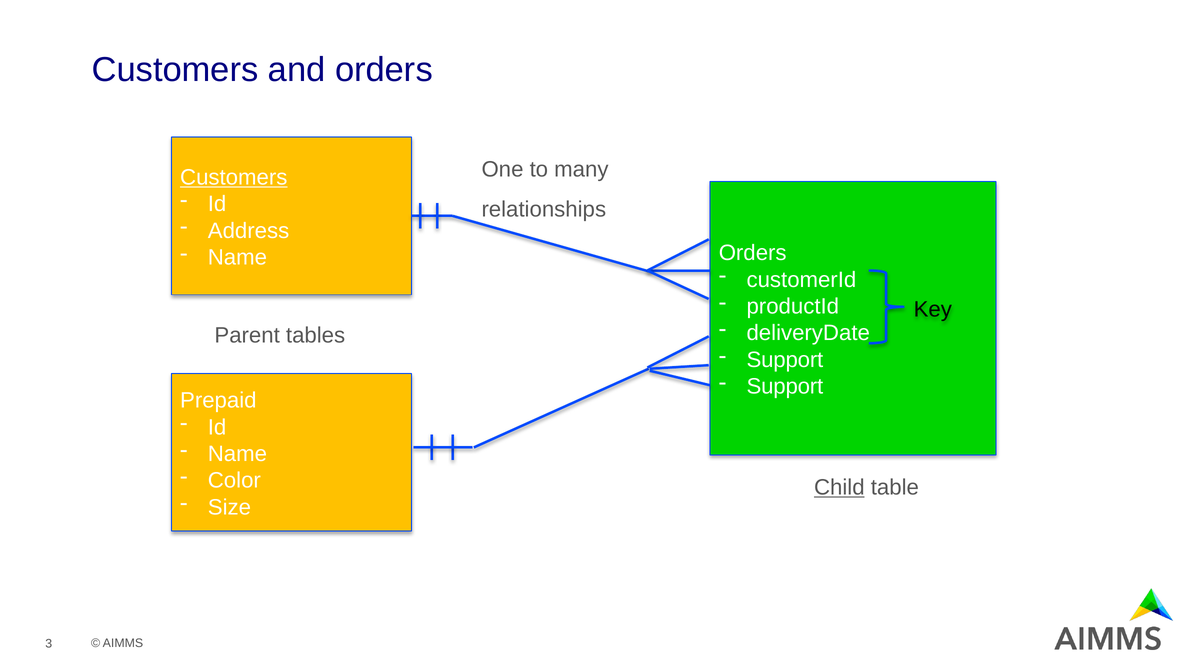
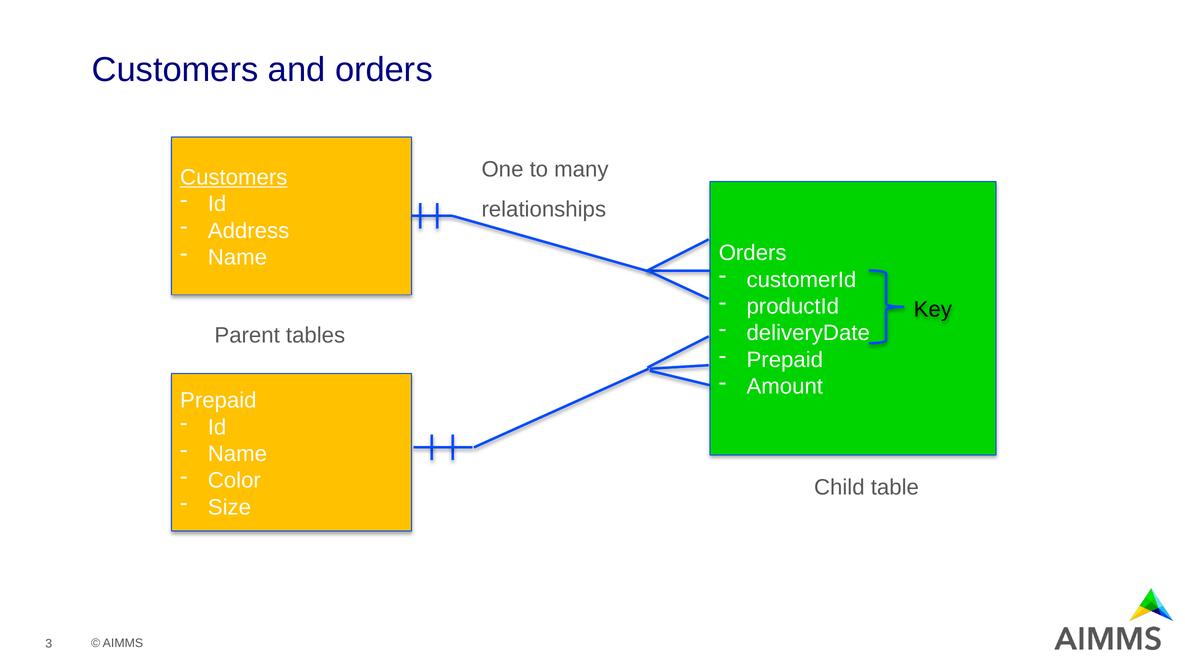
Support: Support -> Prepaid (785, 360)
Support: Support -> Amount (785, 386)
Child underline: present -> none (839, 487)
